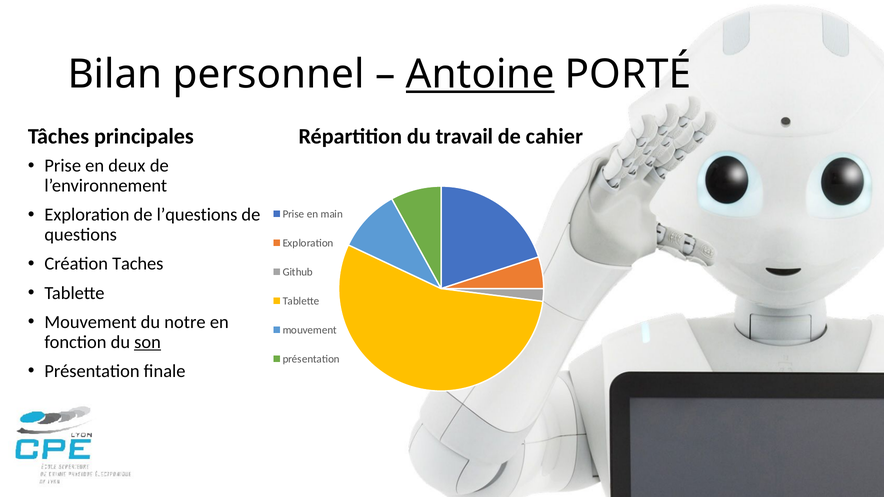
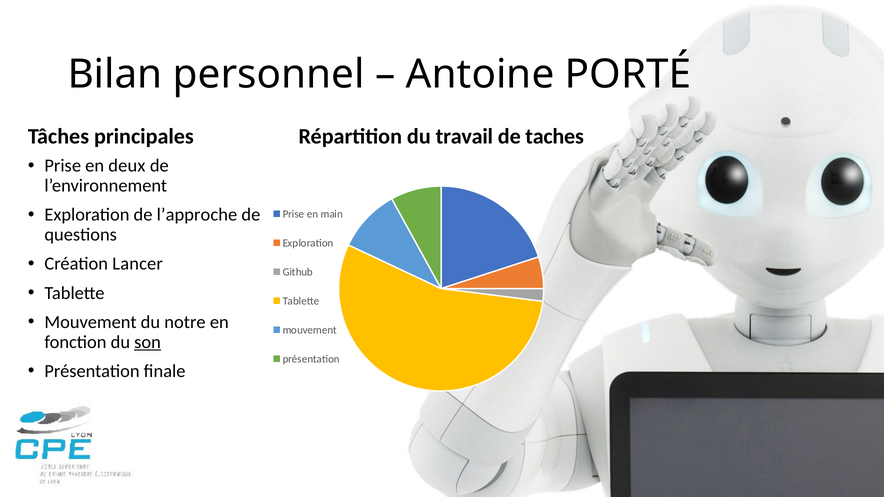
Antoine underline: present -> none (480, 74)
cahier: cahier -> taches (555, 136)
l’questions: l’questions -> l’approche (197, 215)
Taches: Taches -> Lancer (138, 264)
